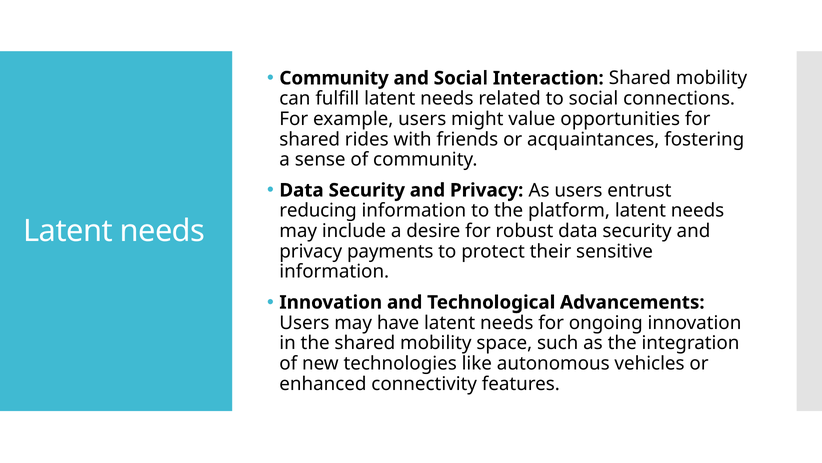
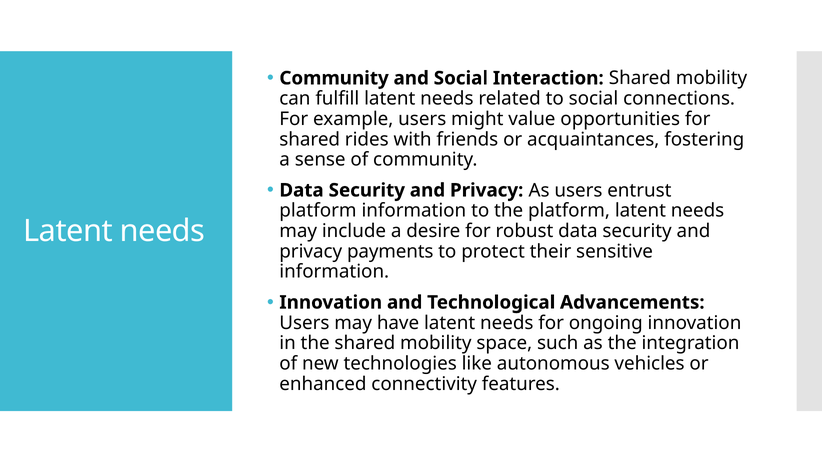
reducing: reducing -> platform (318, 210)
